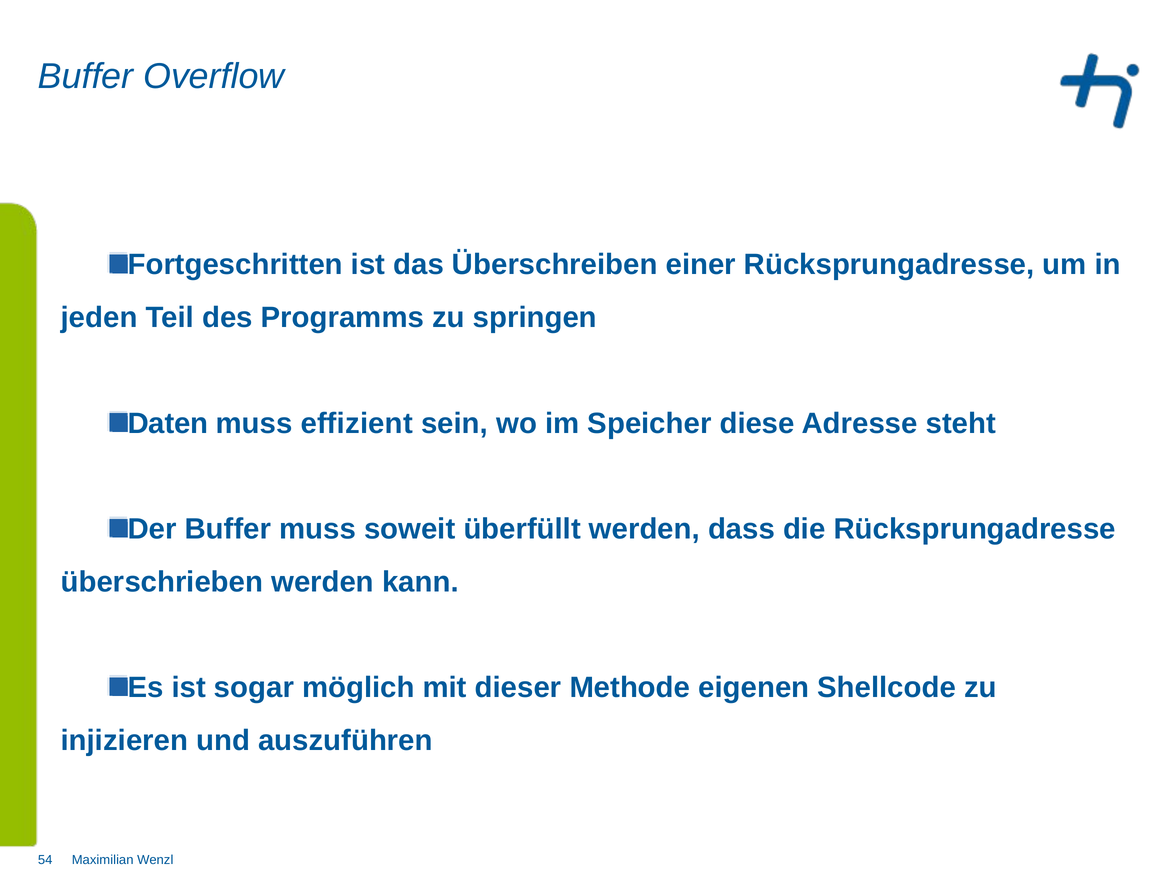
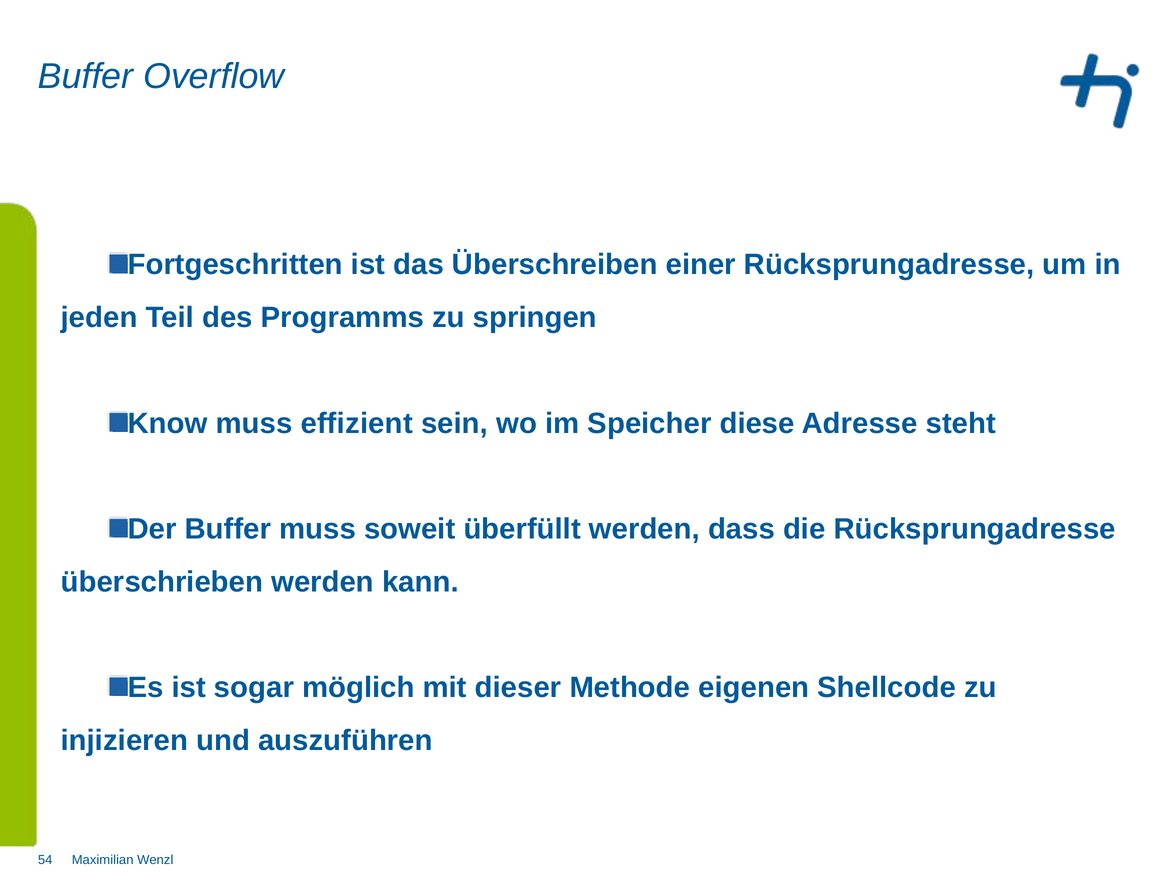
Daten: Daten -> Know (168, 423)
